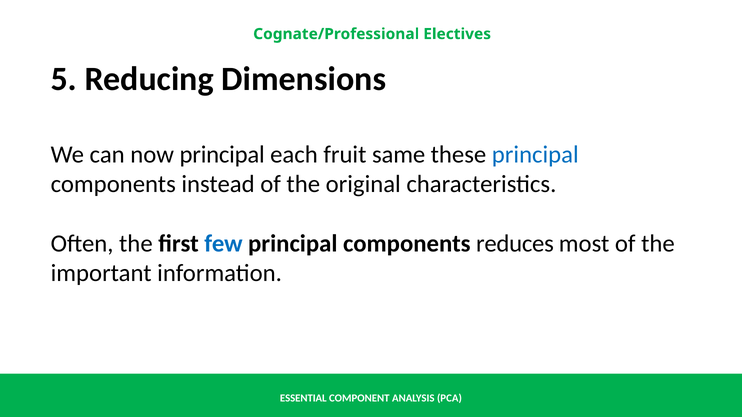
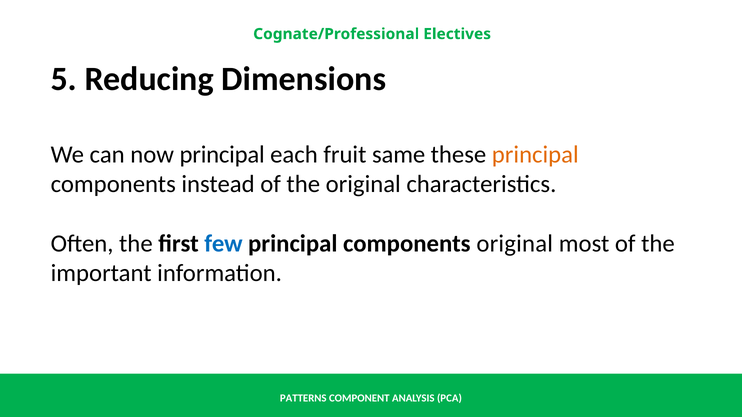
principal colour: blue -> orange (535, 155)
components reduces: reduces -> original (515, 244)
ESSENTIAL: ESSENTIAL -> PATTERNS (303, 399)
